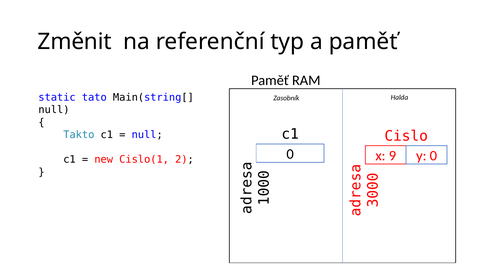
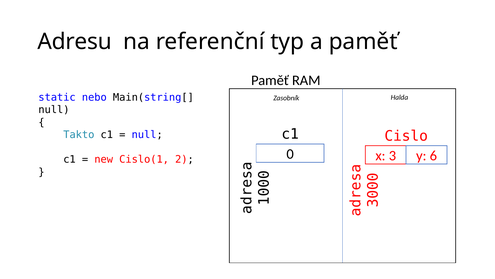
Změnit: Změnit -> Adresu (75, 42)
tato: tato -> nebo (94, 97)
x 9: 9 -> 3 (392, 155)
y 0: 0 -> 6 (433, 155)
